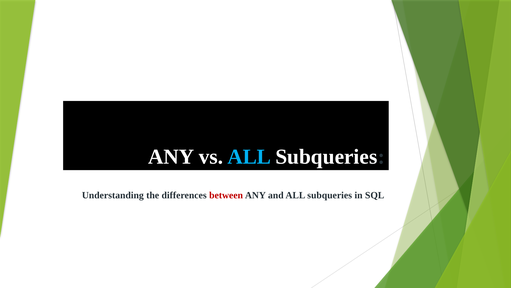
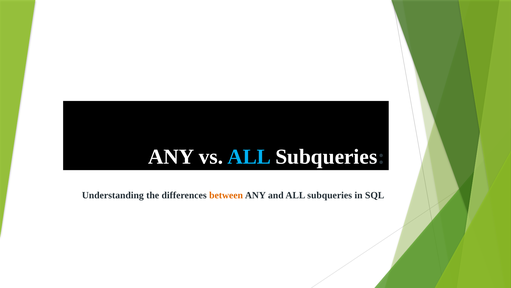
between colour: red -> orange (226, 195)
